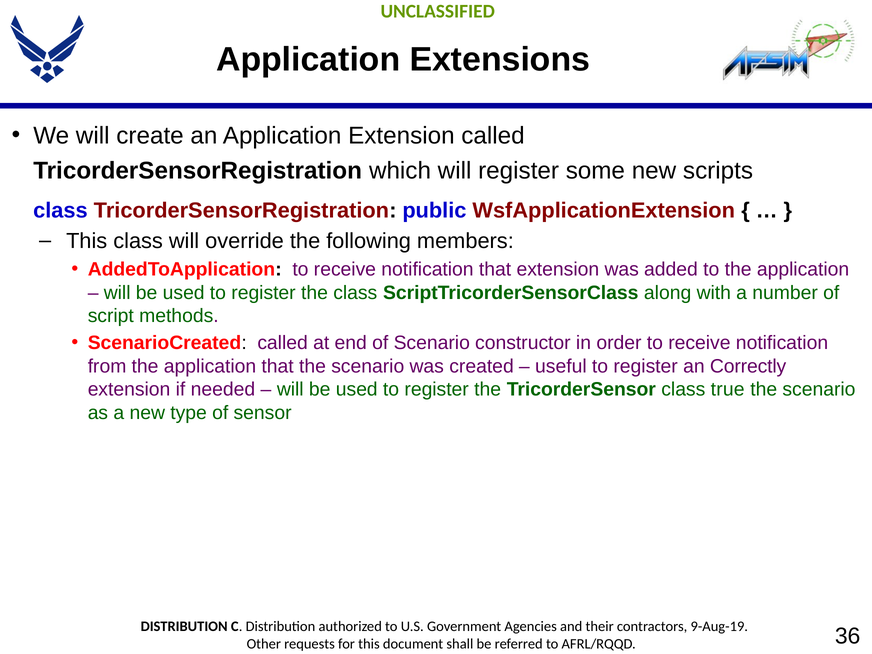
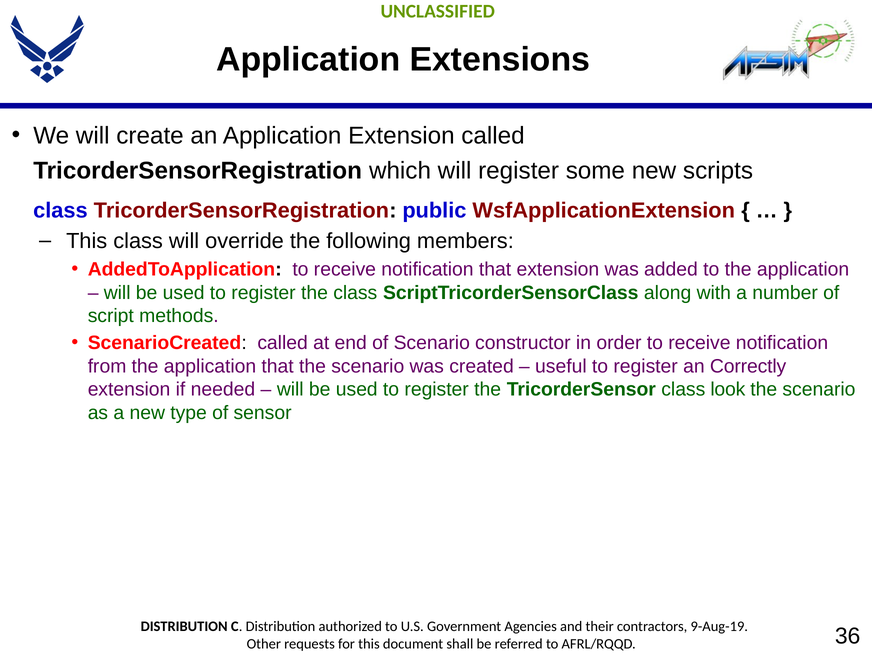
true: true -> look (728, 390)
